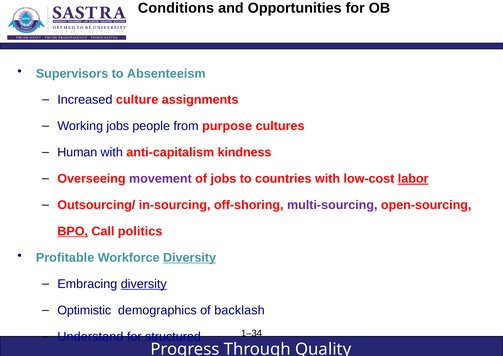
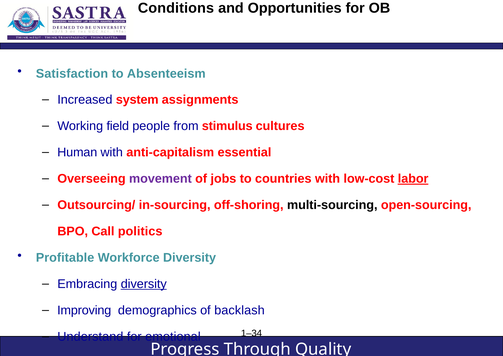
Supervisors: Supervisors -> Satisfaction (72, 73)
culture: culture -> system (137, 100)
Working jobs: jobs -> field (118, 126)
purpose: purpose -> stimulus (227, 126)
kindness: kindness -> essential (244, 152)
multi-sourcing colour: purple -> black (332, 205)
BPO underline: present -> none (73, 231)
Diversity underline: present -> none (190, 257)
Optimistic: Optimistic -> Improving (84, 310)
structured: structured -> emotional (173, 336)
